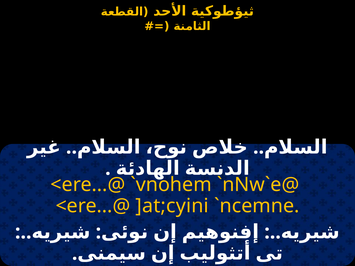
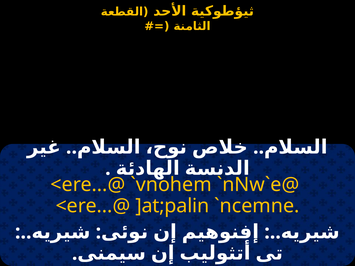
]at;cyini: ]at;cyini -> ]at;palin (172, 206)
